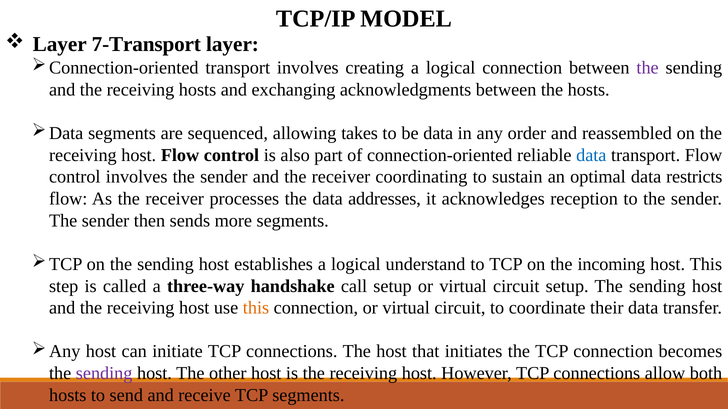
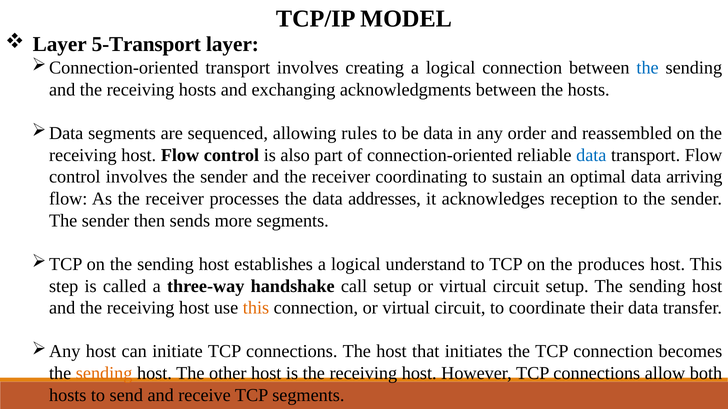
7-Transport: 7-Transport -> 5-Transport (146, 45)
the colour: purple -> blue (648, 68)
takes: takes -> rules (359, 134)
restricts: restricts -> arriving (694, 177)
incoming: incoming -> produces (611, 265)
sending colour: purple -> orange (104, 374)
